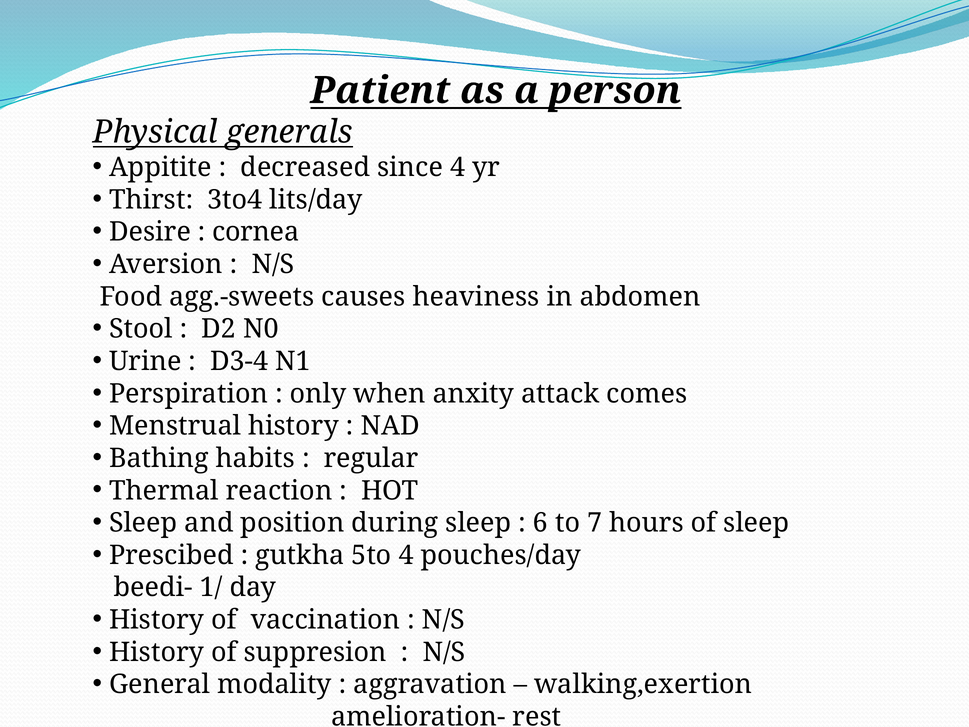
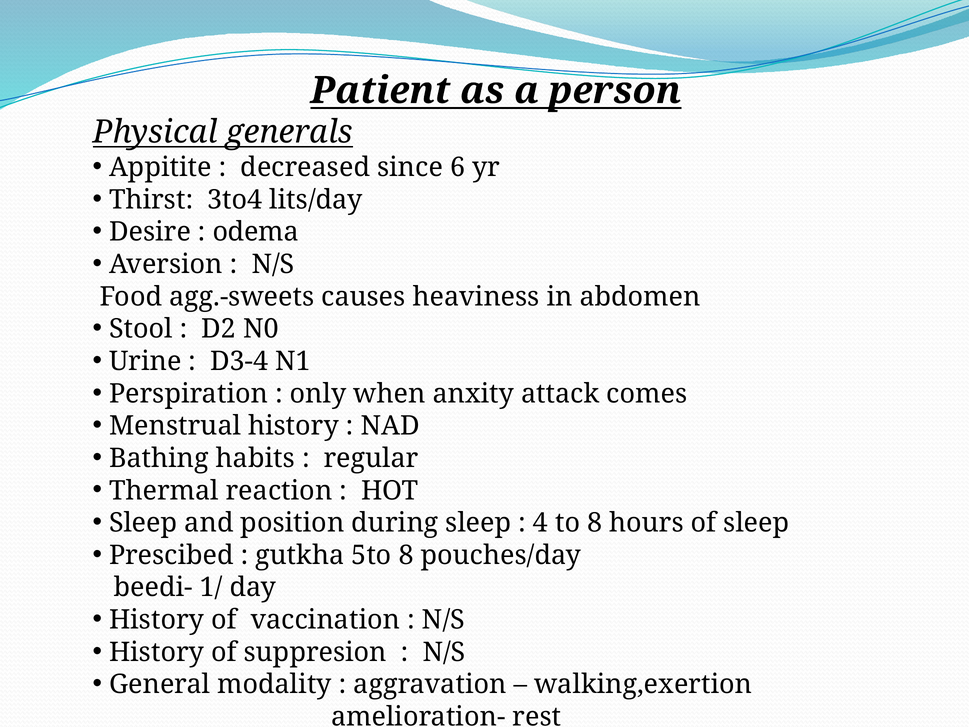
since 4: 4 -> 6 (458, 167)
cornea: cornea -> odema (256, 232)
6: 6 -> 4 (540, 523)
to 7: 7 -> 8 (595, 523)
5to 4: 4 -> 8 (406, 555)
